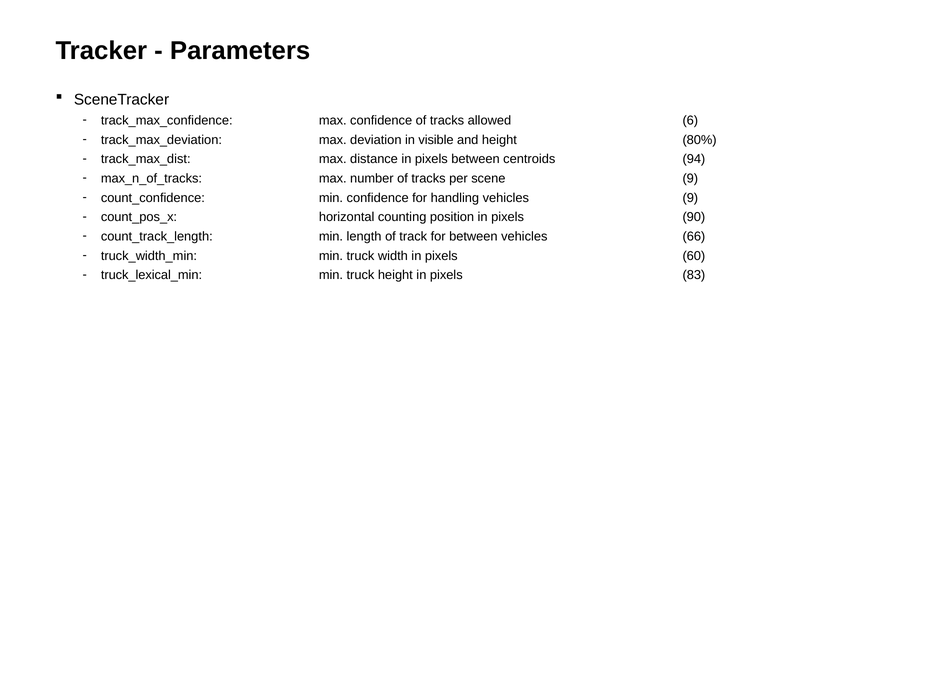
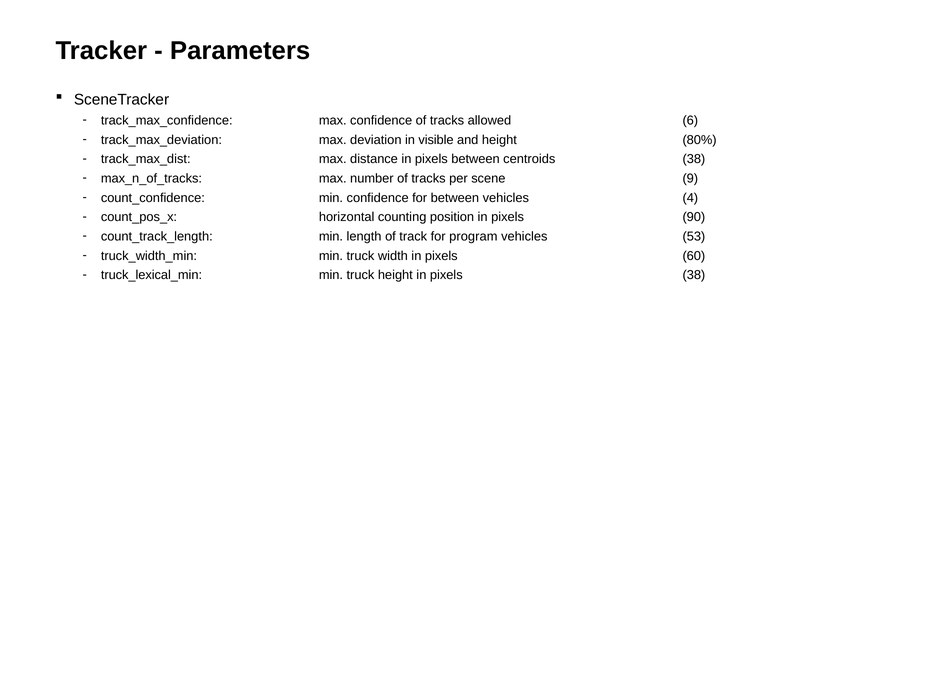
centroids 94: 94 -> 38 (694, 159)
for handling: handling -> between (455, 198)
vehicles 9: 9 -> 4 (690, 198)
for between: between -> program (473, 236)
66: 66 -> 53 (694, 236)
pixels 83: 83 -> 38 (694, 275)
